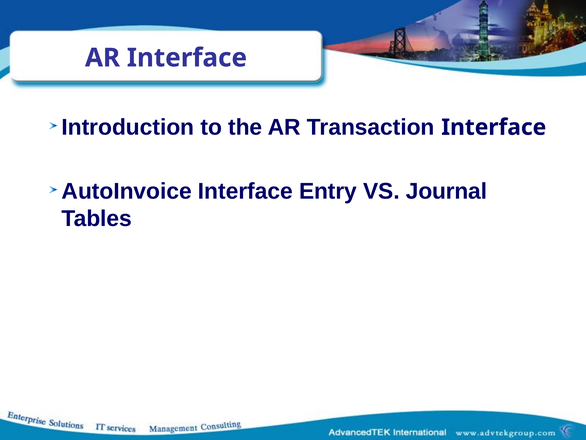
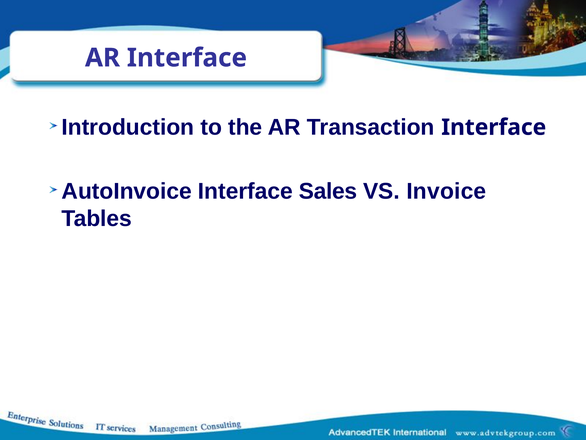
Entry: Entry -> Sales (328, 191)
Journal: Journal -> Invoice (446, 191)
